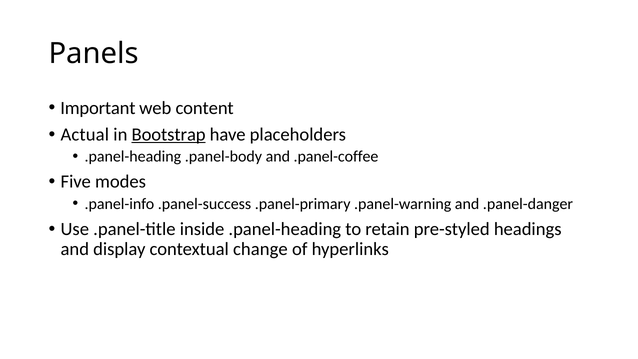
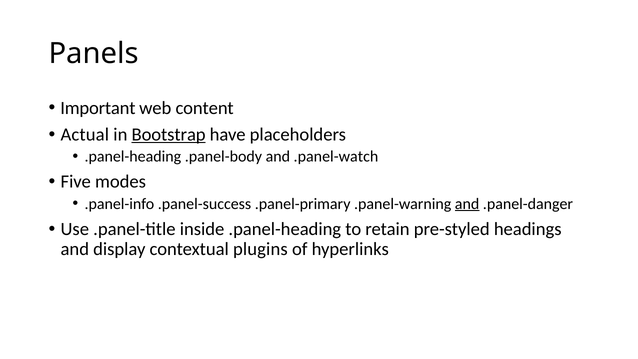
.panel-coffee: .panel-coffee -> .panel-watch (336, 157)
and underline: none -> present (467, 204)
change: change -> plugins (260, 249)
